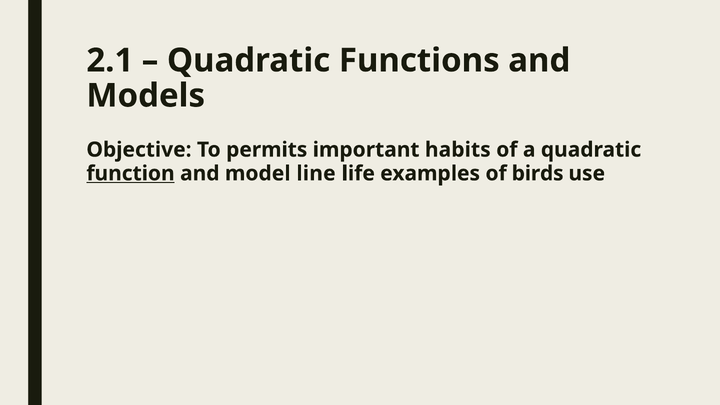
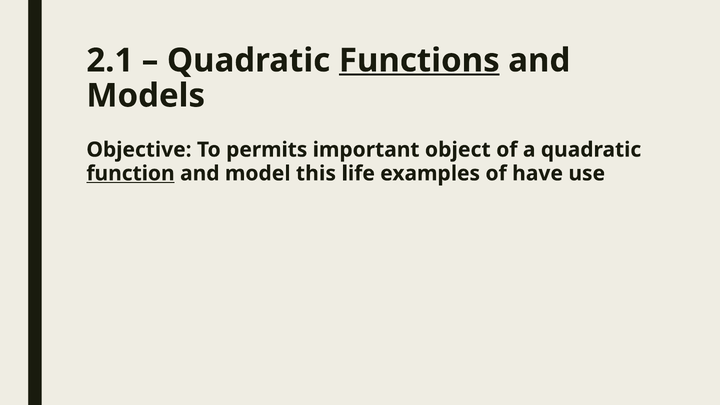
Functions underline: none -> present (419, 61)
habits: habits -> object (458, 150)
line: line -> this (316, 173)
birds: birds -> have (538, 173)
